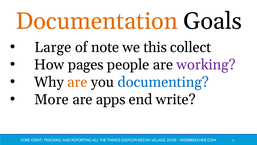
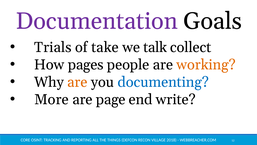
Documentation colour: orange -> purple (97, 21)
Large: Large -> Trials (53, 47)
note: note -> take (105, 47)
this: this -> talk (155, 47)
working colour: purple -> orange (206, 64)
apps: apps -> page (111, 99)
